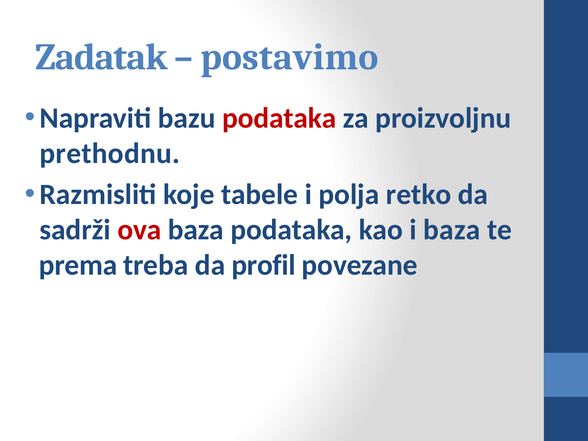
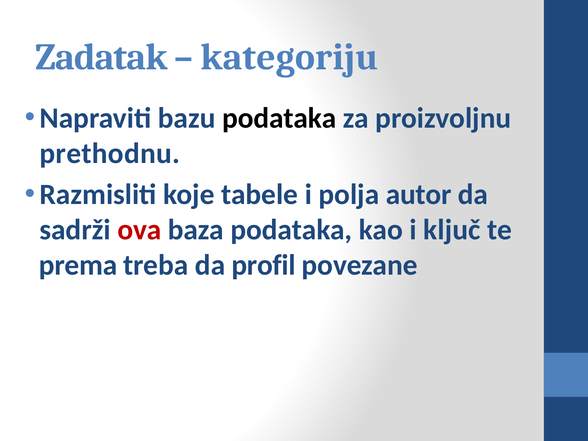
postavimo: postavimo -> kategoriju (289, 57)
podataka colour: red -> black (279, 118)
retko: retko -> autor (419, 195)
i baza: baza -> ključ (452, 230)
